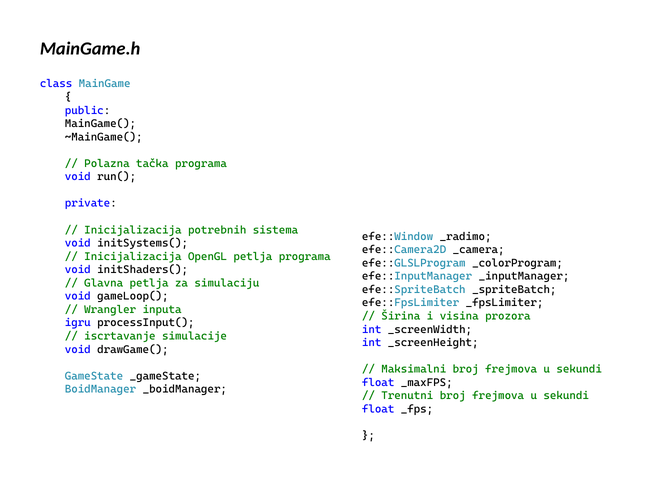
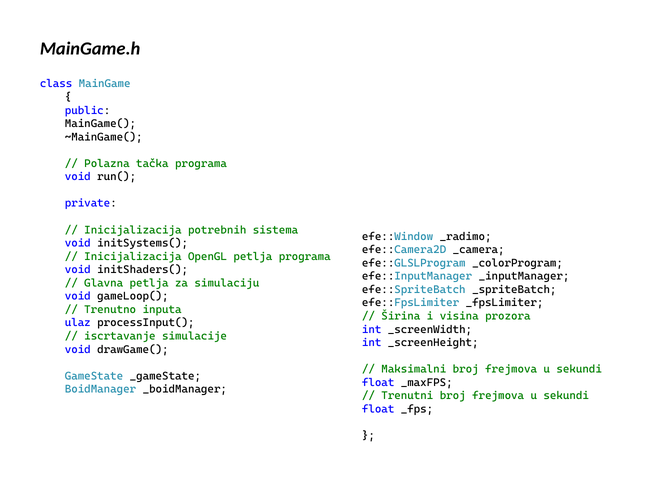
Wrangler: Wrangler -> Trenutno (110, 310)
igru: igru -> ulaz (78, 323)
